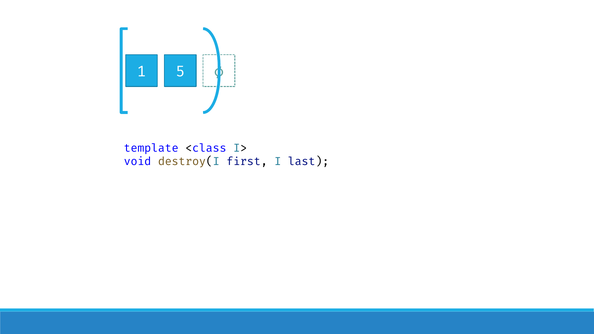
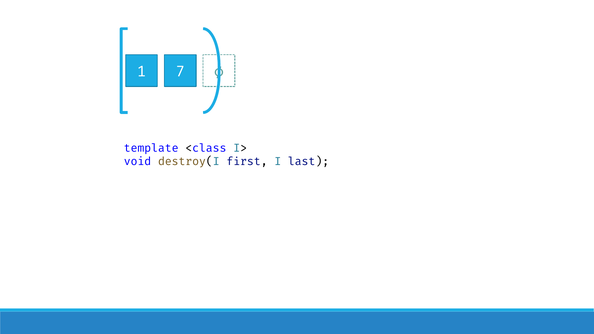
5: 5 -> 7 (180, 72)
